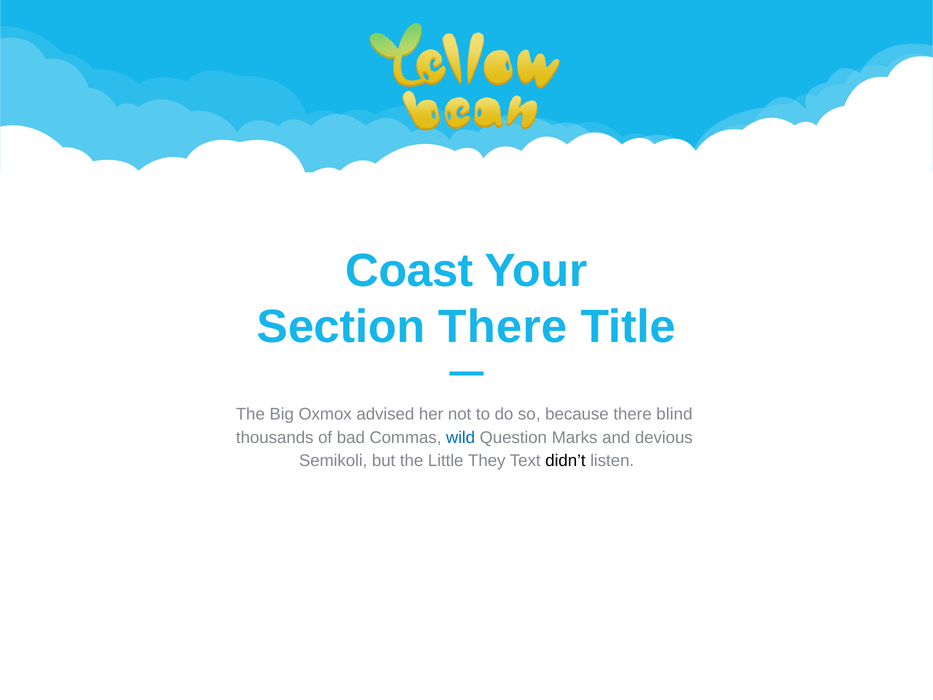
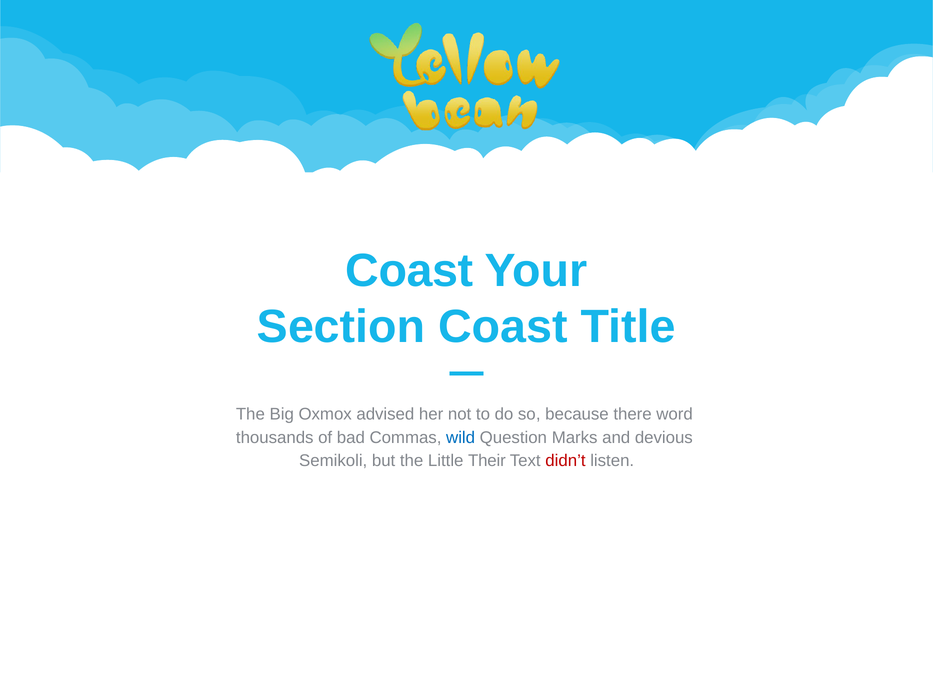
Section There: There -> Coast (503, 327)
blind: blind -> word (675, 414)
They: They -> Their (487, 461)
didn’t colour: black -> red (565, 461)
